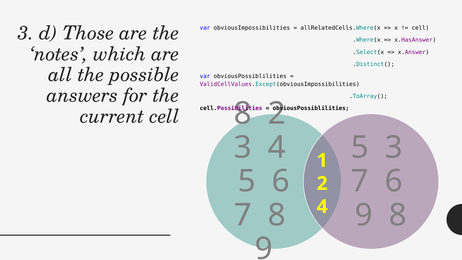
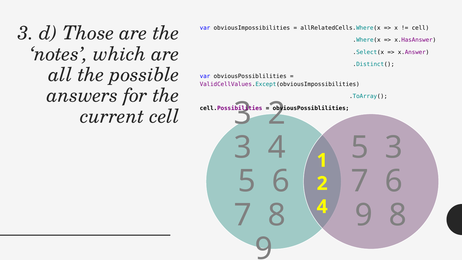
cell 8: 8 -> 3 (243, 114)
